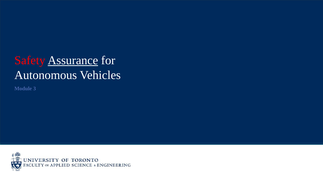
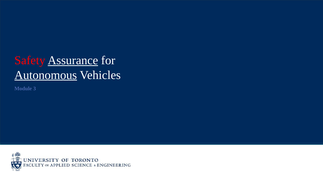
Autonomous underline: none -> present (46, 75)
